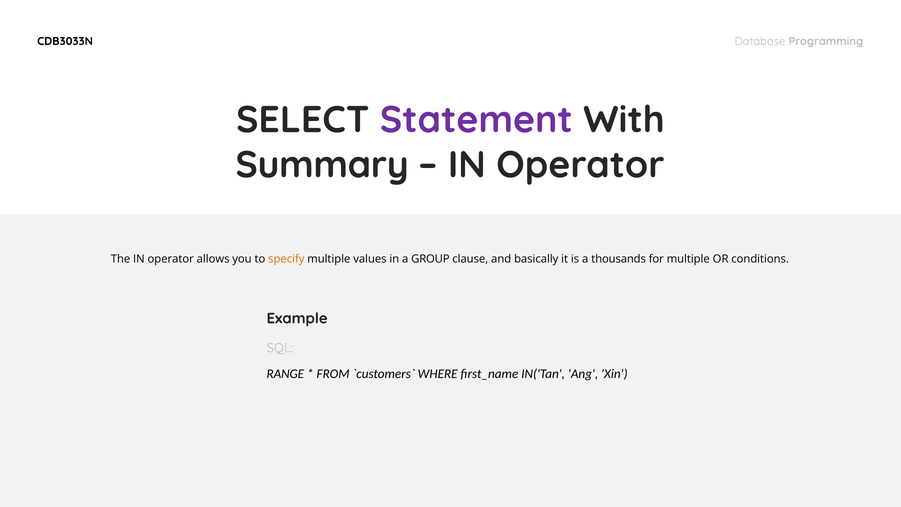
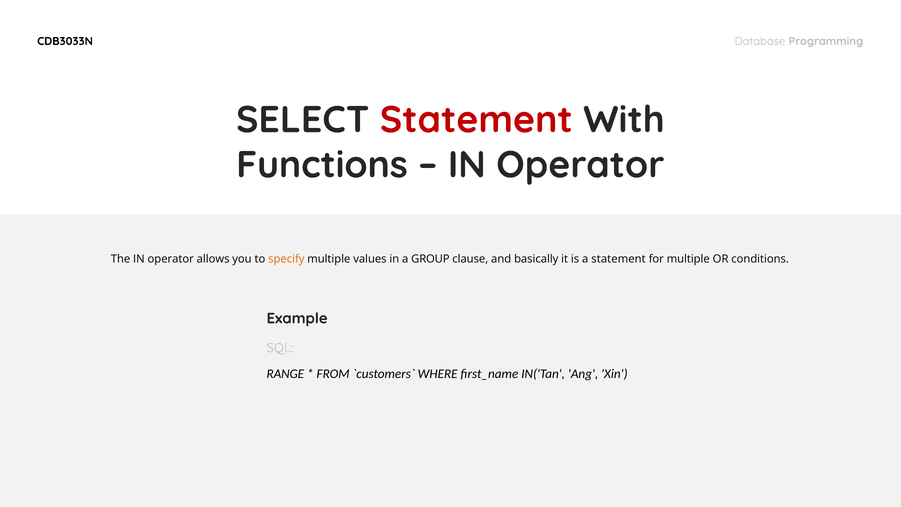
Statement colour: purple -> red (476, 120)
Summary: Summary -> Functions (322, 165)
a thousands: thousands -> statement (619, 259)
